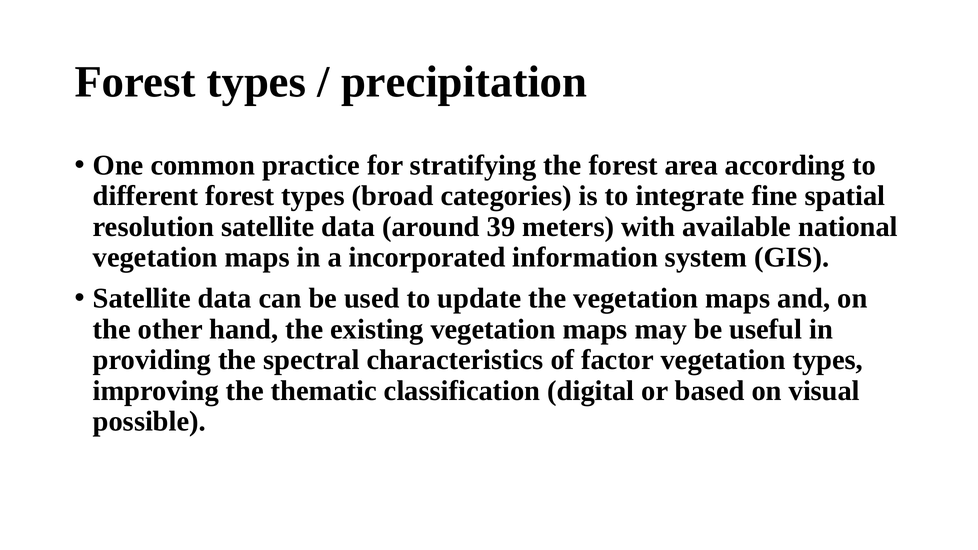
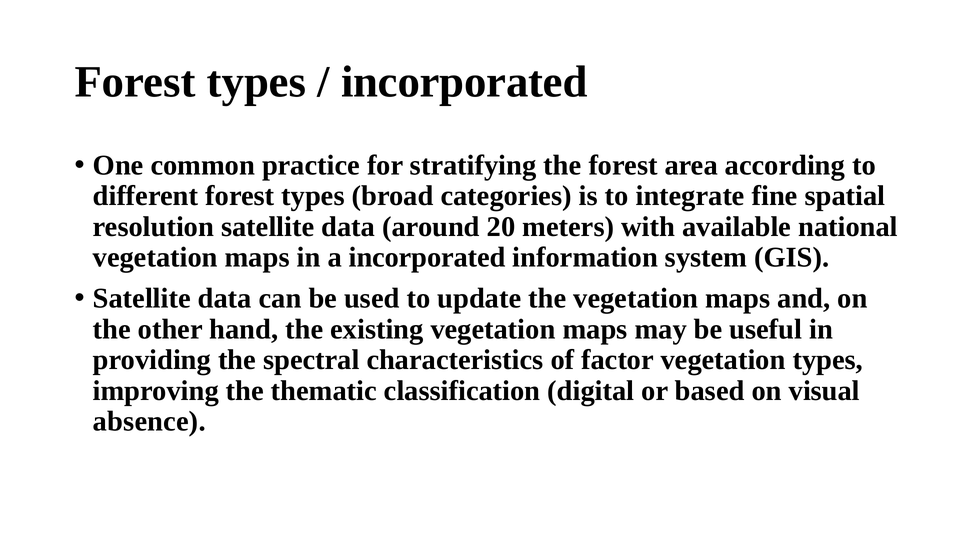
precipitation: precipitation -> incorporated (464, 82)
39: 39 -> 20 (501, 227)
possible: possible -> absence (149, 422)
